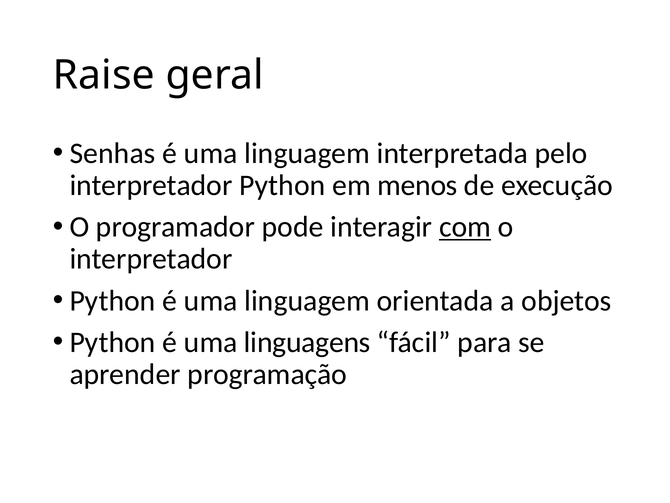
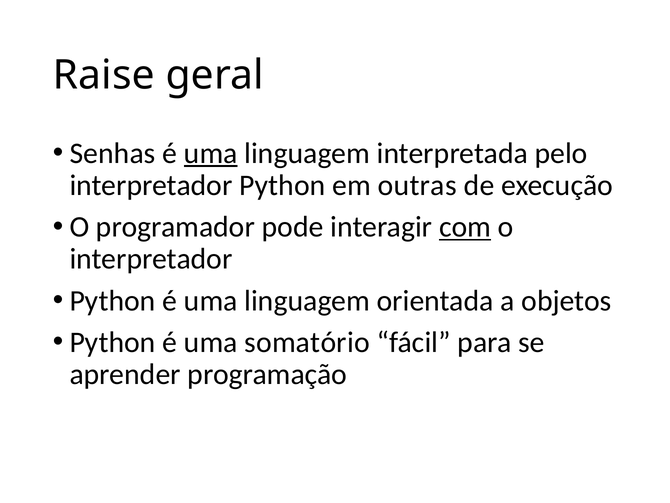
uma underline: none -> present (211, 153)
menos: menos -> outras (417, 185)
linguagens: linguagens -> somatório (307, 342)
